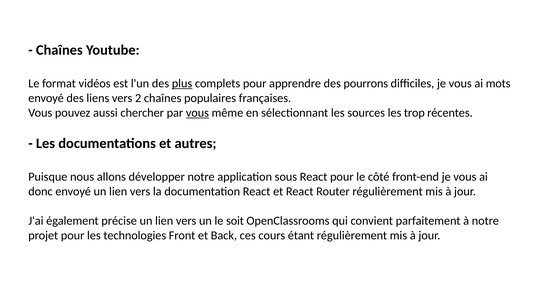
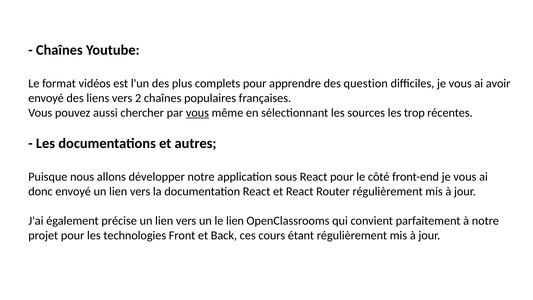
plus underline: present -> none (182, 83)
pourrons: pourrons -> question (366, 83)
mots: mots -> avoir (498, 83)
le soit: soit -> lien (235, 221)
